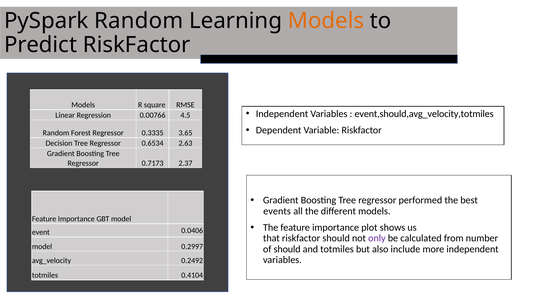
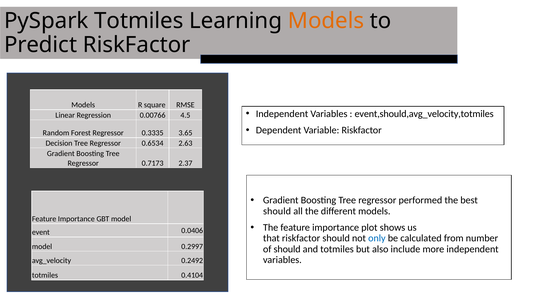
PySpark Random: Random -> Totmiles (139, 21)
events: events -> should (277, 211)
only colour: purple -> blue (377, 238)
